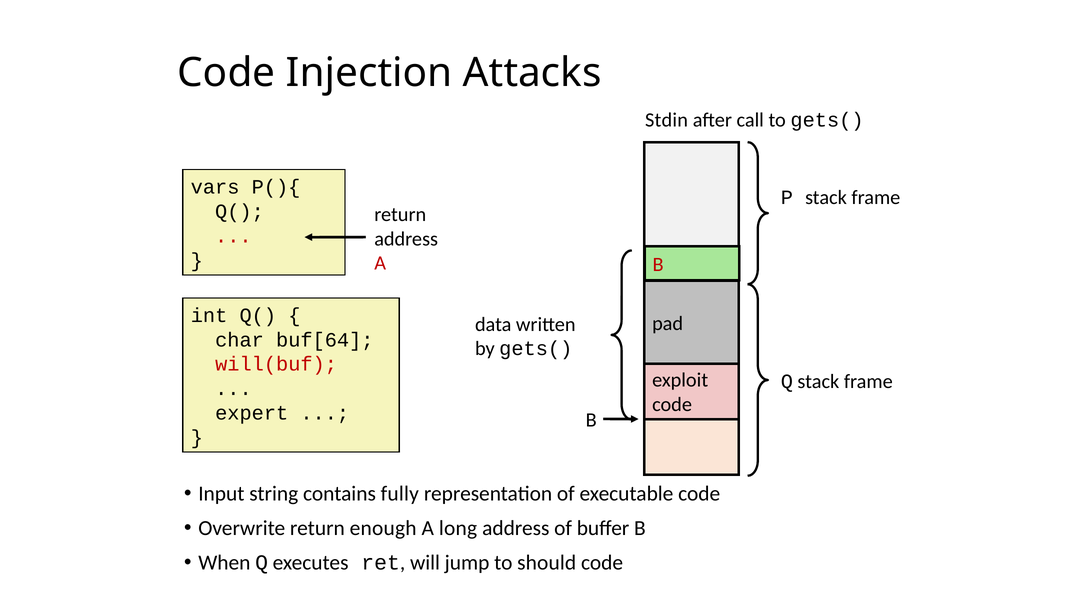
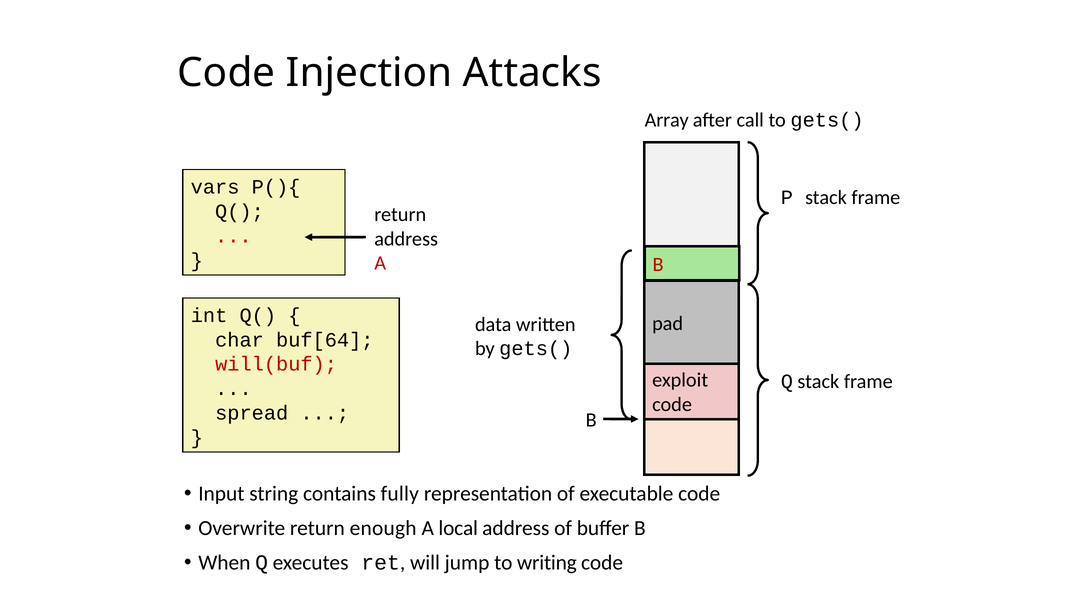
Stdin: Stdin -> Array (667, 120)
expert: expert -> spread (252, 413)
long: long -> local (458, 528)
should: should -> writing (547, 563)
